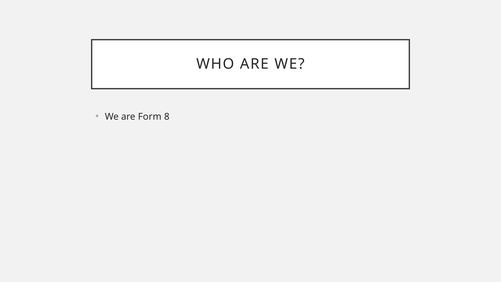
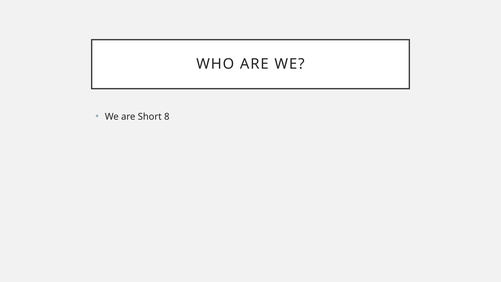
Form: Form -> Short (150, 117)
